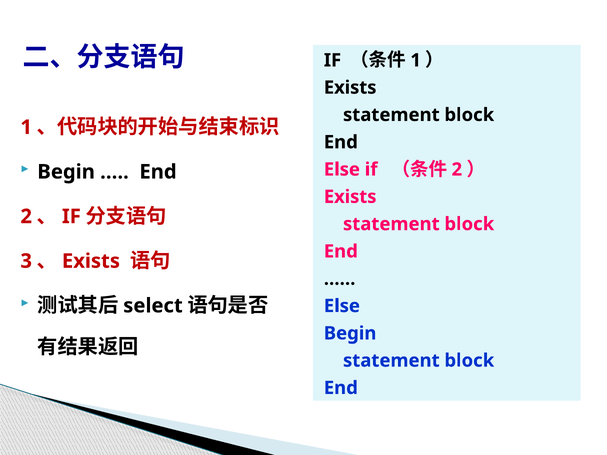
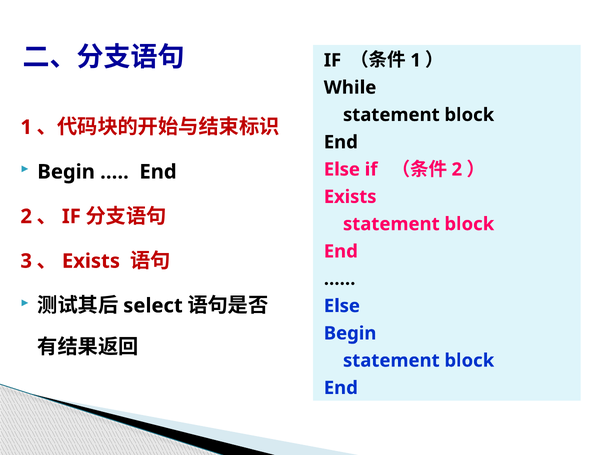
Exists: Exists -> While (350, 88)
